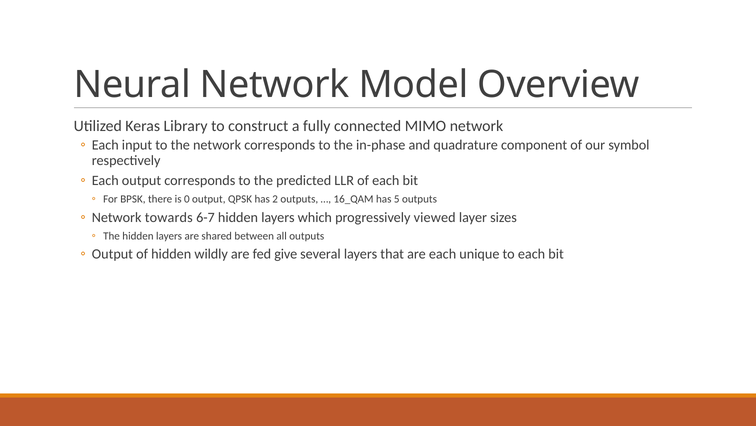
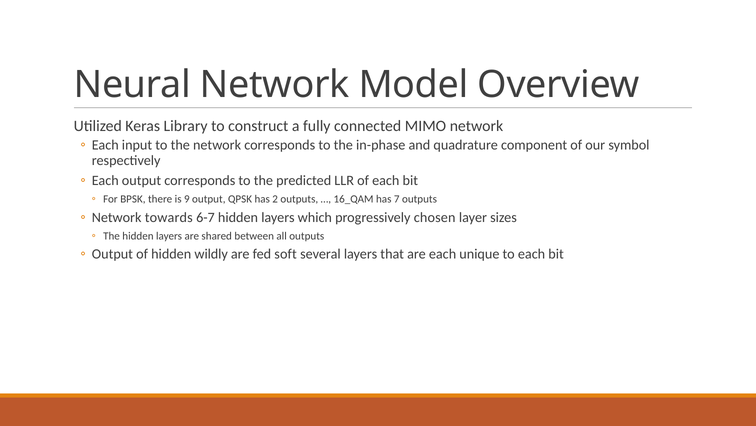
0: 0 -> 9 (187, 199)
5: 5 -> 7 (397, 199)
viewed: viewed -> chosen (435, 217)
give: give -> soft (286, 254)
